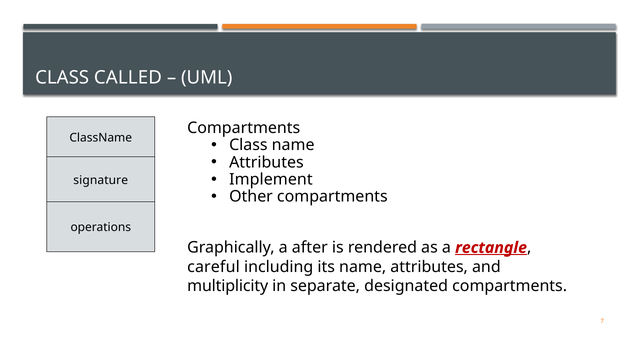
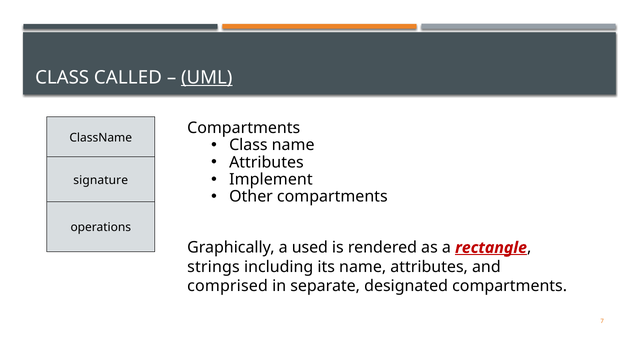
UML underline: none -> present (207, 78)
after: after -> used (310, 248)
careful: careful -> strings (213, 267)
multiplicity: multiplicity -> comprised (228, 286)
